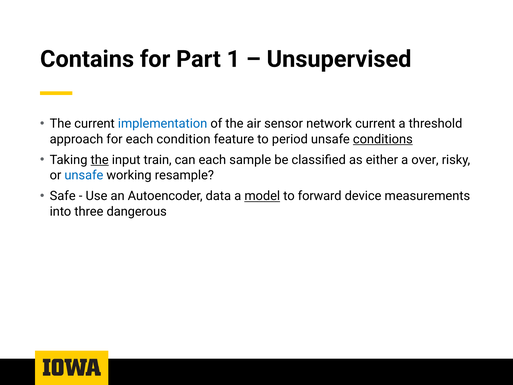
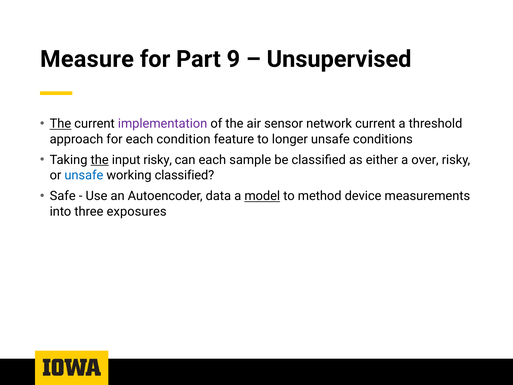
Contains: Contains -> Measure (87, 59)
1: 1 -> 9 (233, 59)
The underline: none -> present (60, 124)
implementation colour: blue -> purple (163, 124)
period: period -> longer (290, 139)
conditions underline: present -> none (383, 139)
input train: train -> risky (158, 160)
working resample: resample -> classified (184, 175)
forward: forward -> method (320, 196)
dangerous: dangerous -> exposures (137, 211)
